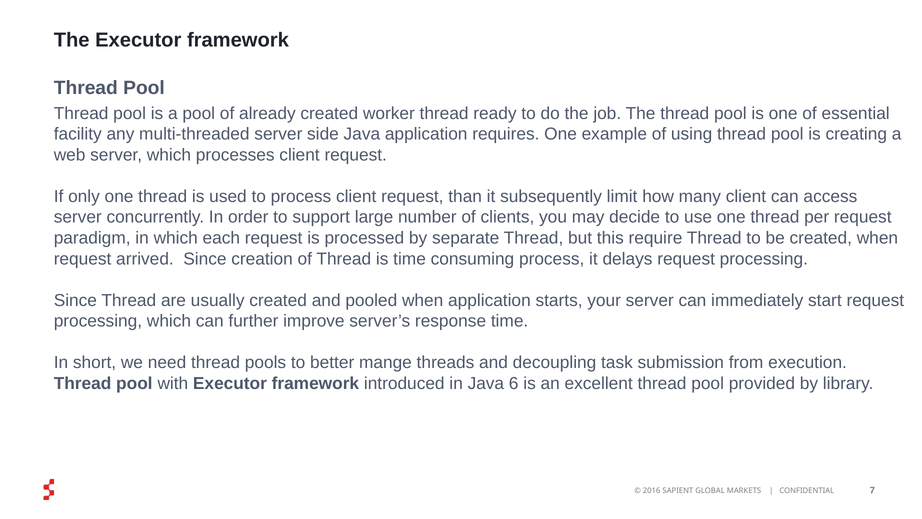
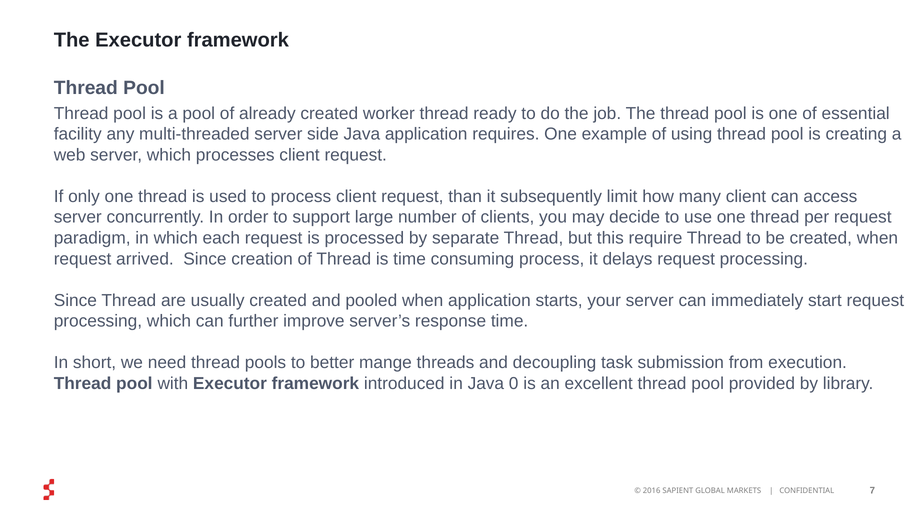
6: 6 -> 0 (514, 383)
